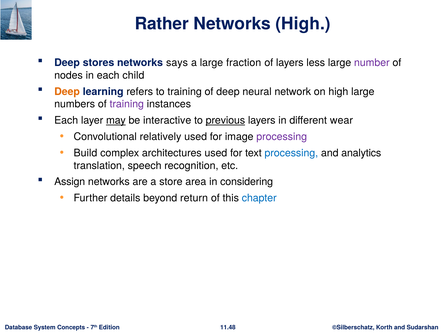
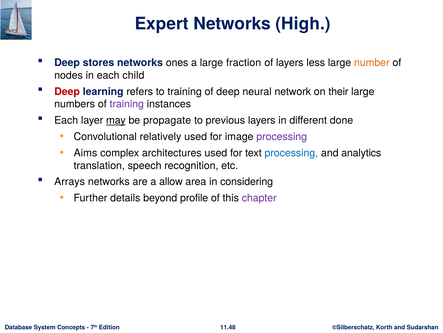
Rather: Rather -> Expert (162, 24)
says: says -> ones (177, 63)
number colour: purple -> orange (372, 63)
Deep colour: orange -> red (67, 91)
on high: high -> their (338, 91)
interactive: interactive -> propagate (167, 120)
previous underline: present -> none (225, 120)
wear: wear -> done (342, 120)
Build: Build -> Aims (85, 153)
Assign: Assign -> Arrays (70, 181)
store: store -> allow (171, 181)
return: return -> profile (194, 198)
chapter colour: blue -> purple (259, 198)
